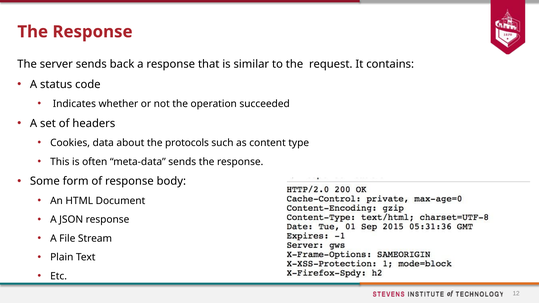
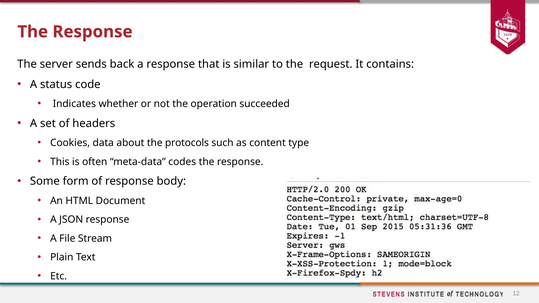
meta-data sends: sends -> codes (182, 162)
